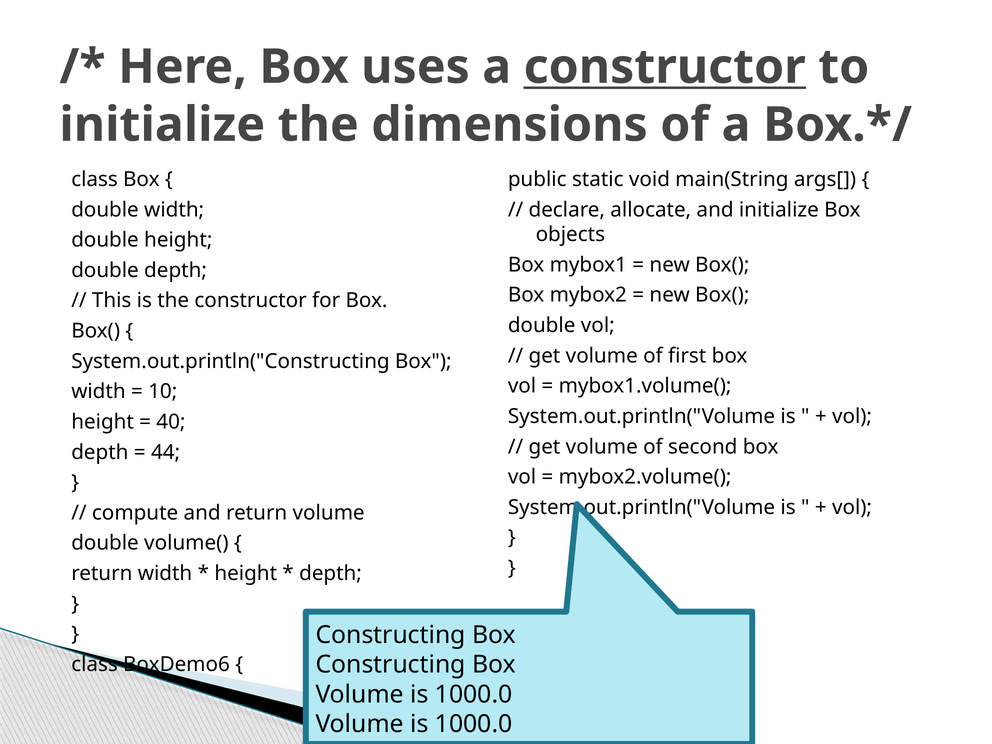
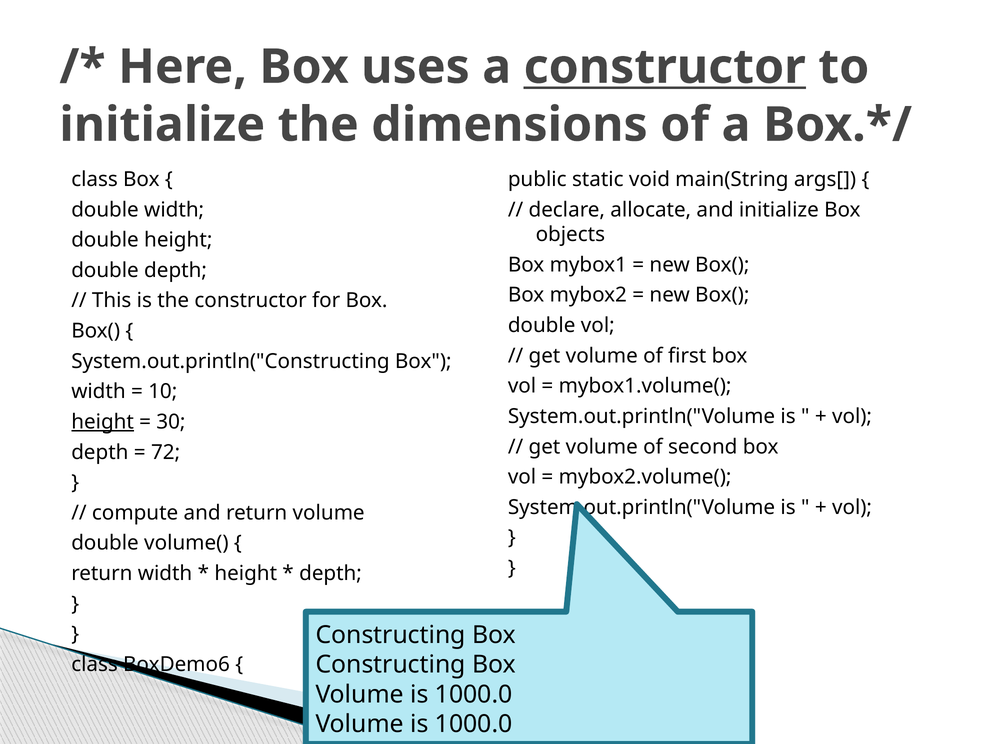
height underline: none -> present (103, 422)
40: 40 -> 30 (171, 422)
44: 44 -> 72 (166, 452)
